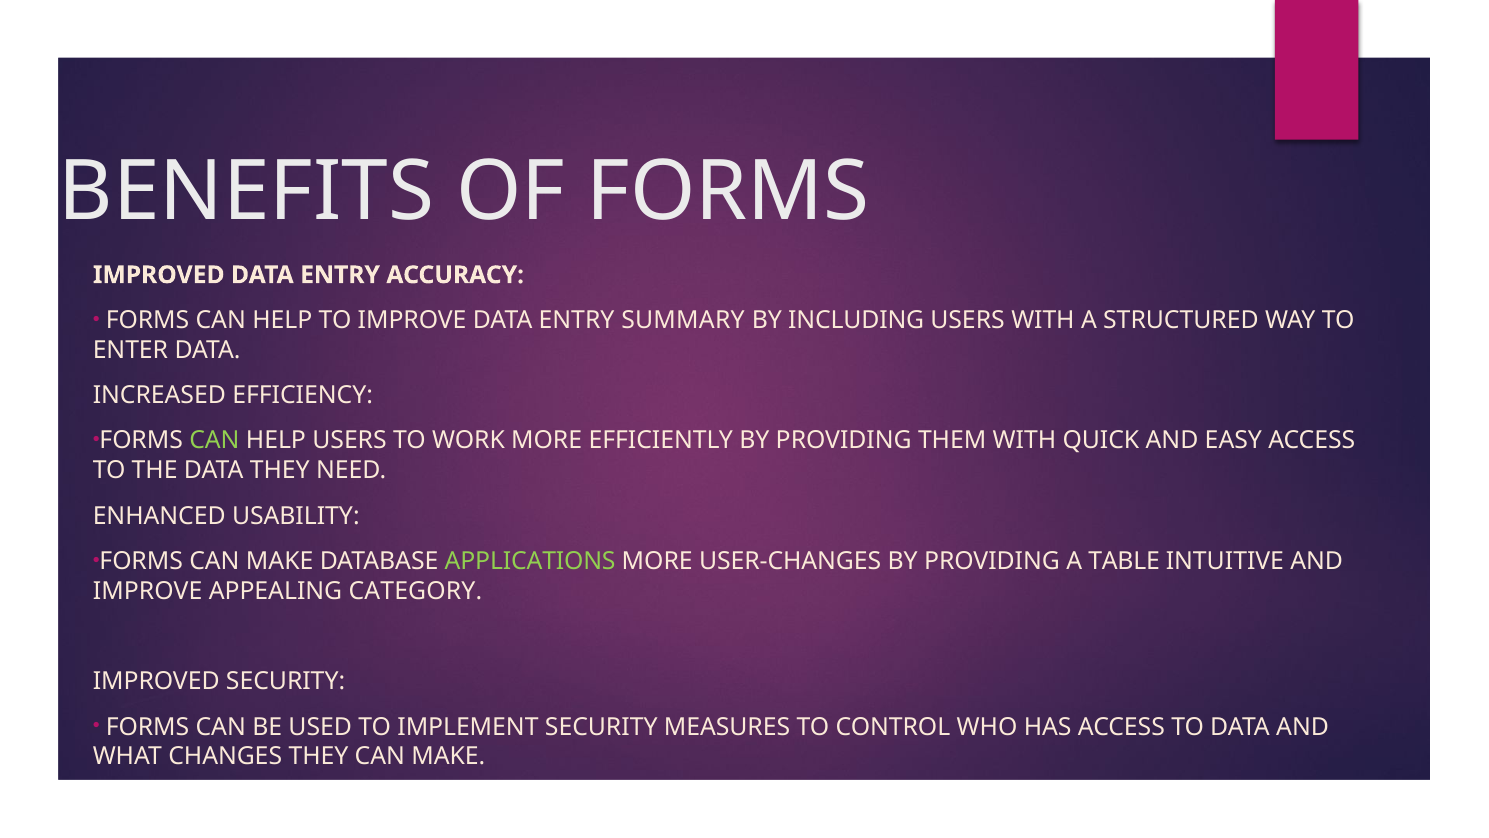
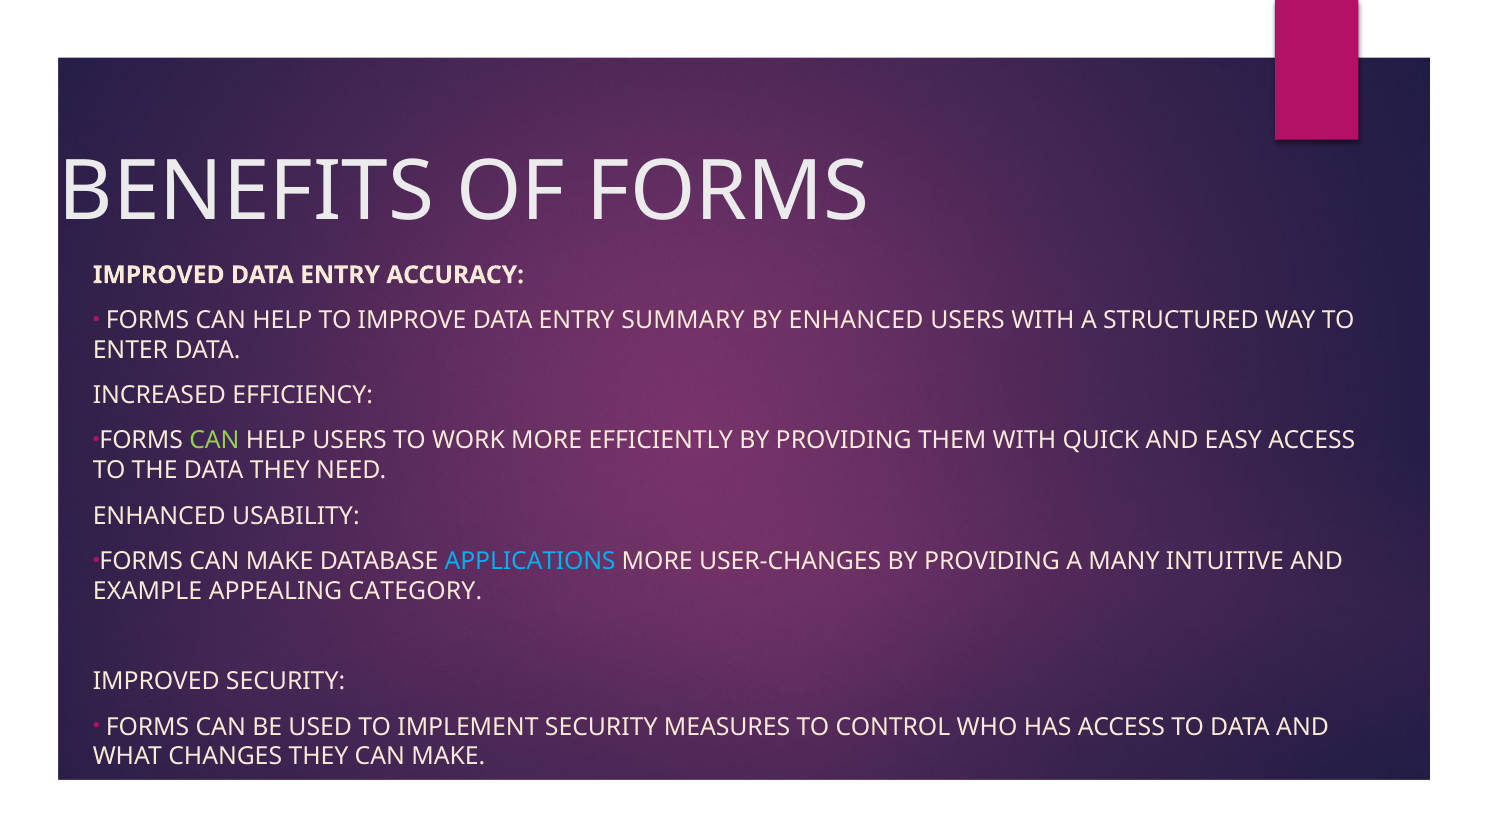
BY INCLUDING: INCLUDING -> ENHANCED (856, 320)
APPLICATIONS colour: light green -> light blue (530, 561)
TABLE: TABLE -> MANY (1124, 561)
IMPROVE: IMPROVE -> EXAMPLE (148, 591)
